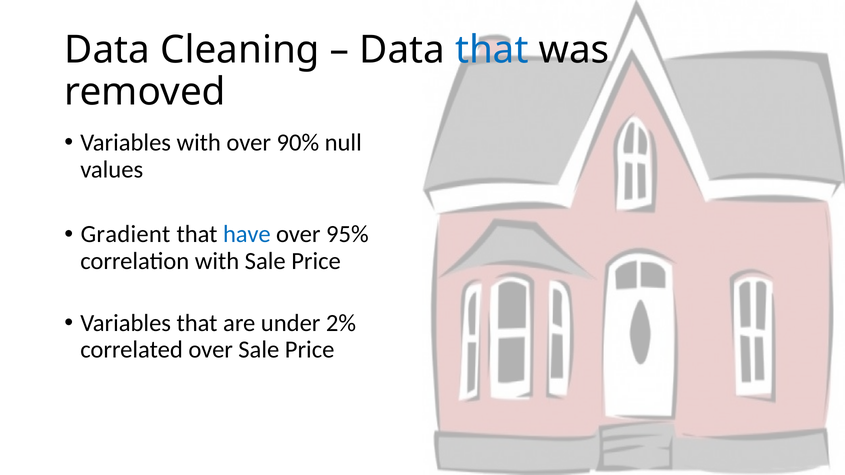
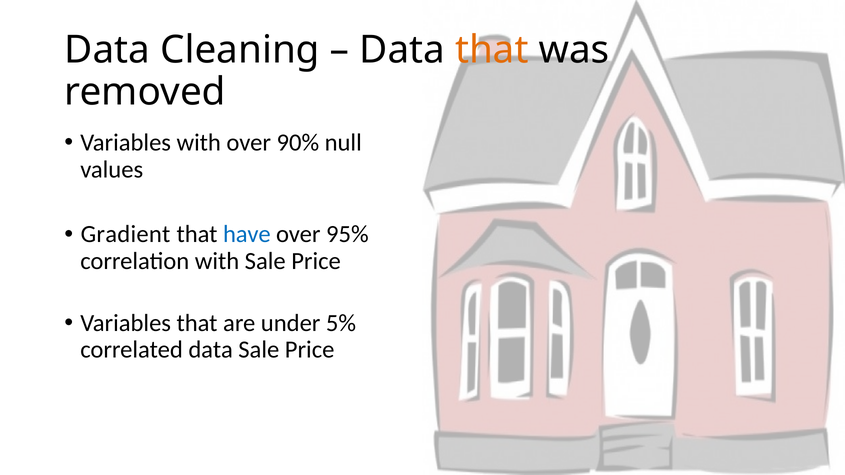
that colour: blue -> orange (492, 50)
2%: 2% -> 5% (341, 323)
correlated over: over -> data (211, 350)
